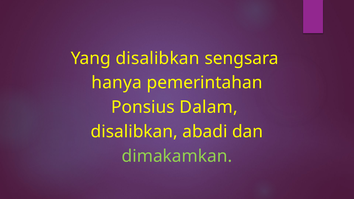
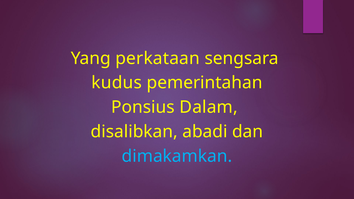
Yang disalibkan: disalibkan -> perkataan (158, 58)
hanya: hanya -> kudus (117, 83)
dimakamkan colour: light green -> light blue (177, 156)
